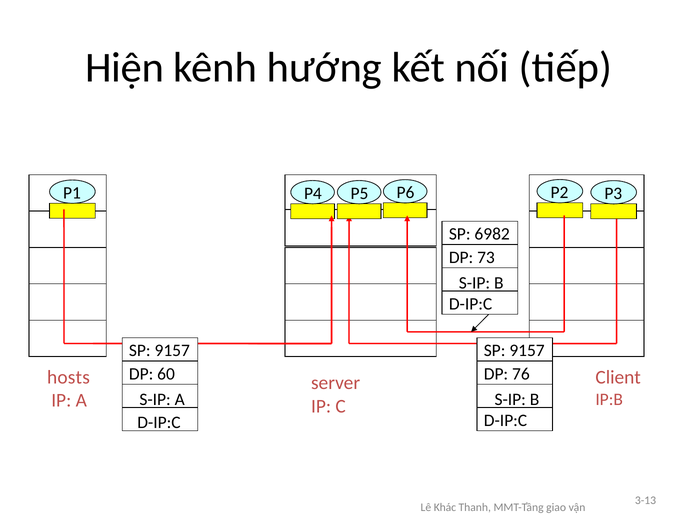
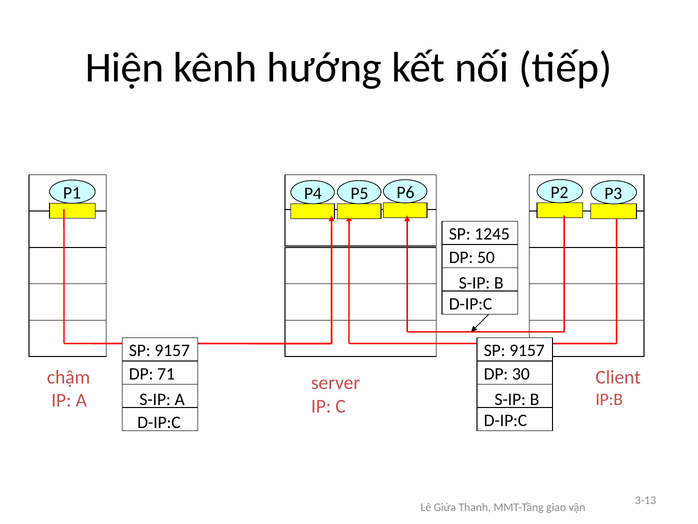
6982: 6982 -> 1245 (492, 234)
73: 73 -> 50 (486, 257)
60: 60 -> 71 (166, 373)
76: 76 -> 30 (521, 373)
hosts: hosts -> chậm (69, 377)
Khác: Khác -> Giửa (445, 507)
